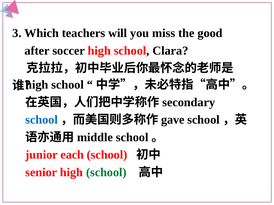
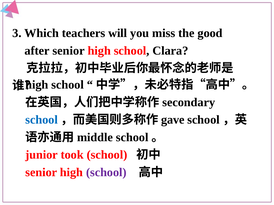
after soccer: soccer -> senior (69, 51)
each: each -> took (72, 155)
school colour: green -> purple (106, 173)
